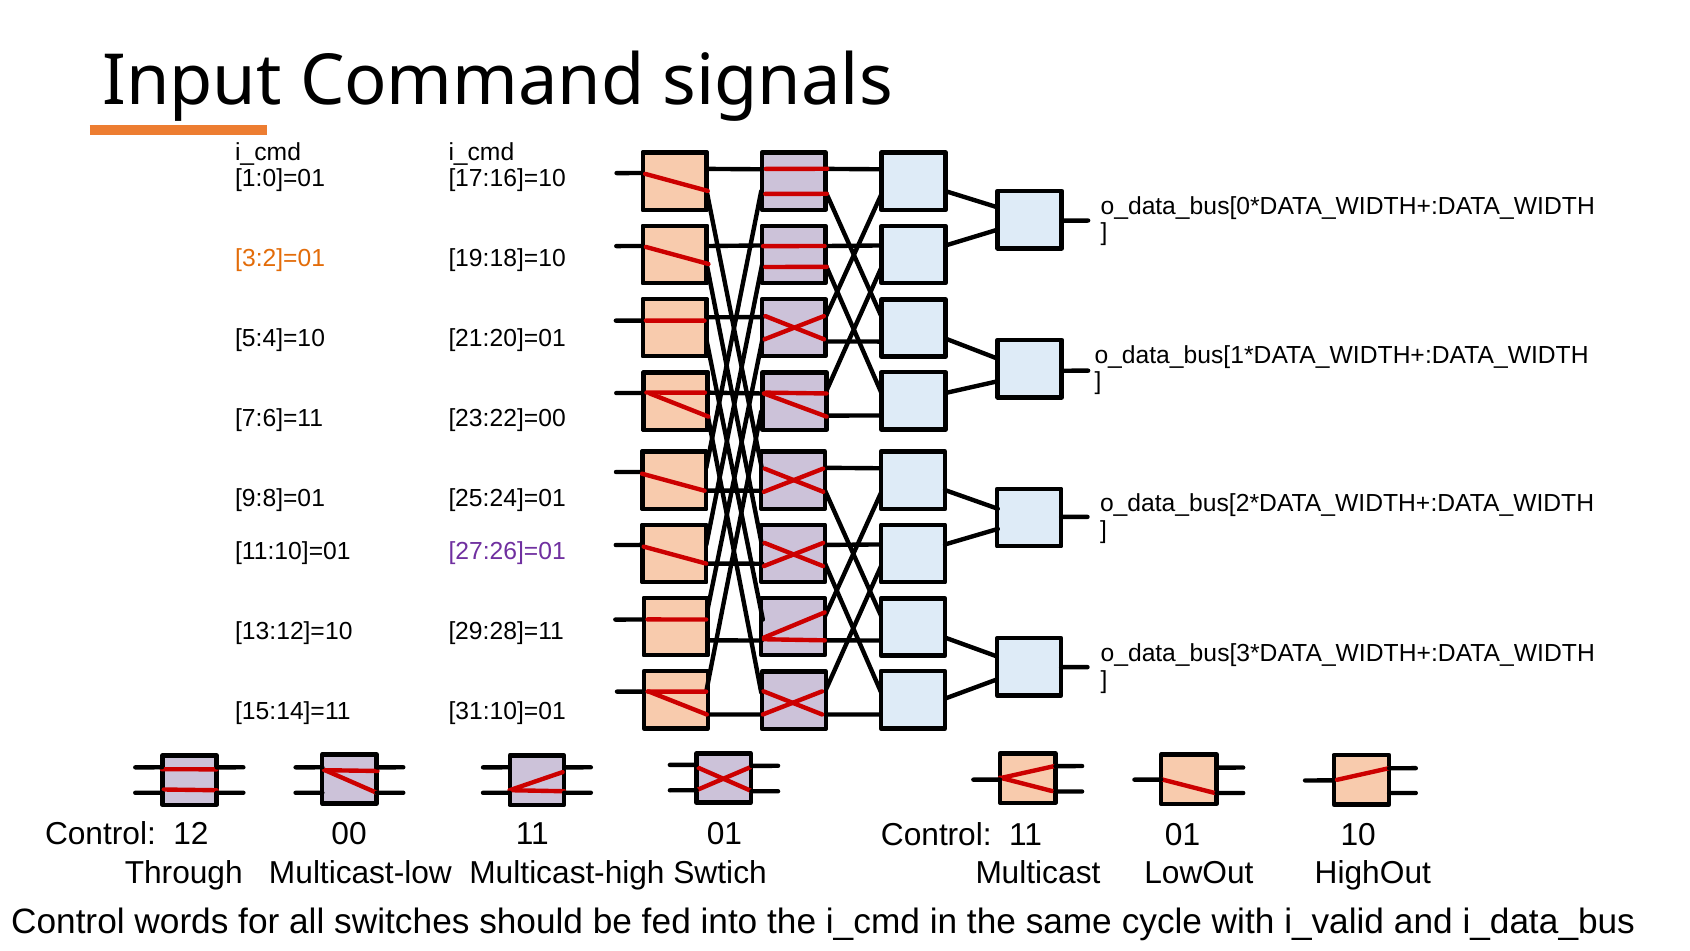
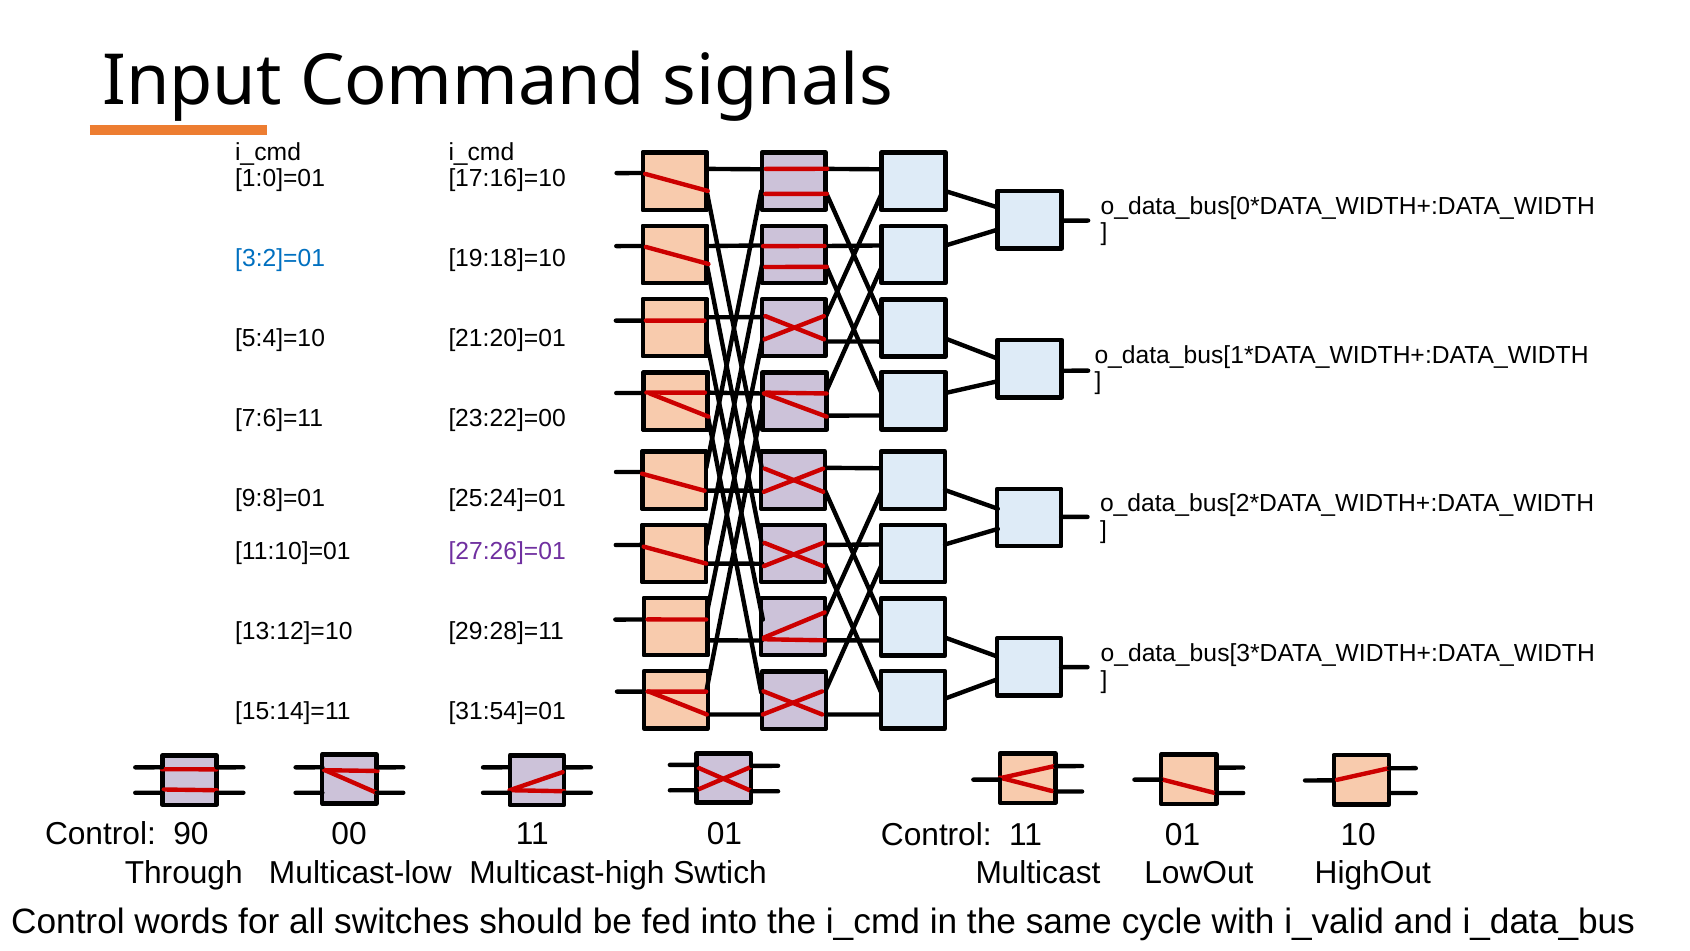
3:2]=01 colour: orange -> blue (280, 258)
31:10]=01: 31:10]=01 -> 31:54]=01 (507, 711)
12: 12 -> 90 (191, 834)
